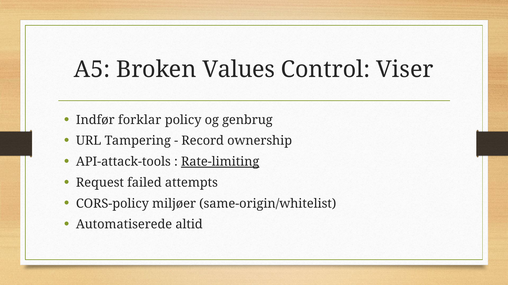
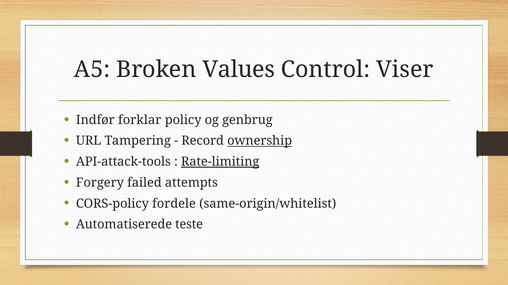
ownership underline: none -> present (260, 141)
Request: Request -> Forgery (100, 183)
miljøer: miljøer -> fordele (174, 204)
altid: altid -> teste (189, 225)
